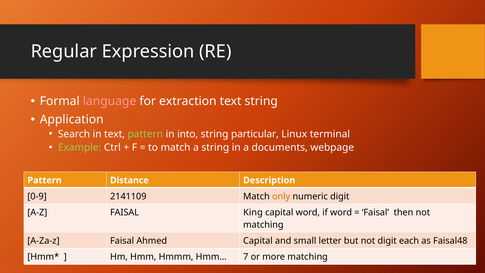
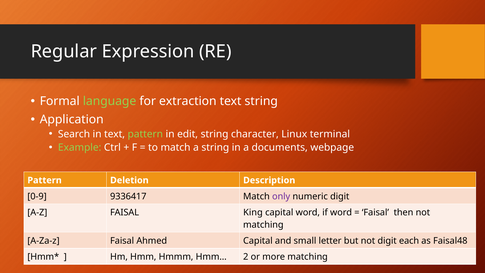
language colour: pink -> light green (110, 101)
into: into -> edit (188, 134)
particular: particular -> character (255, 134)
Distance: Distance -> Deletion (129, 180)
2141109: 2141109 -> 9336417 (128, 196)
only colour: orange -> purple (281, 196)
7: 7 -> 2 (246, 257)
